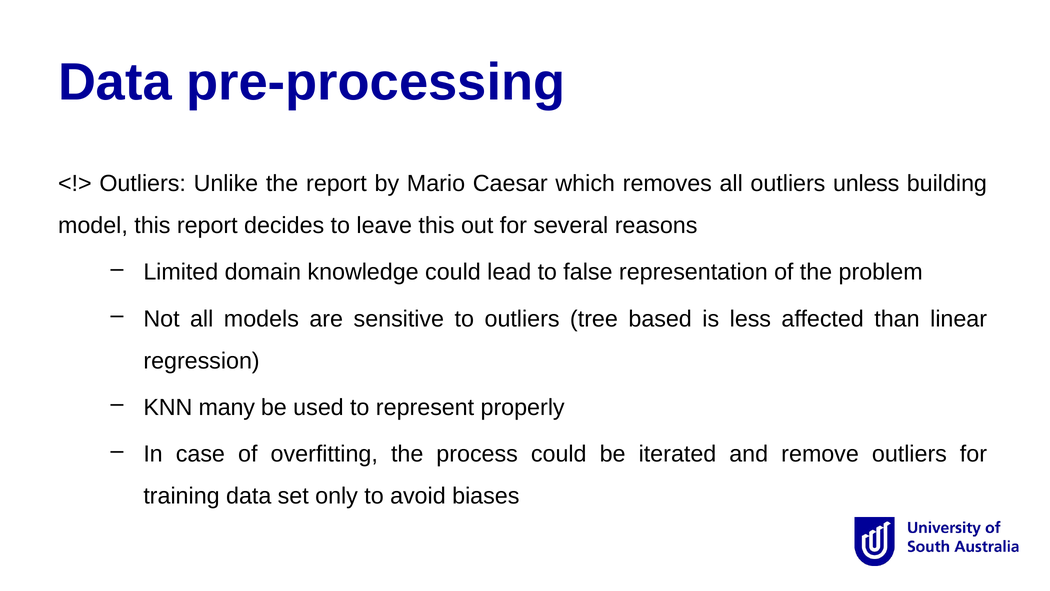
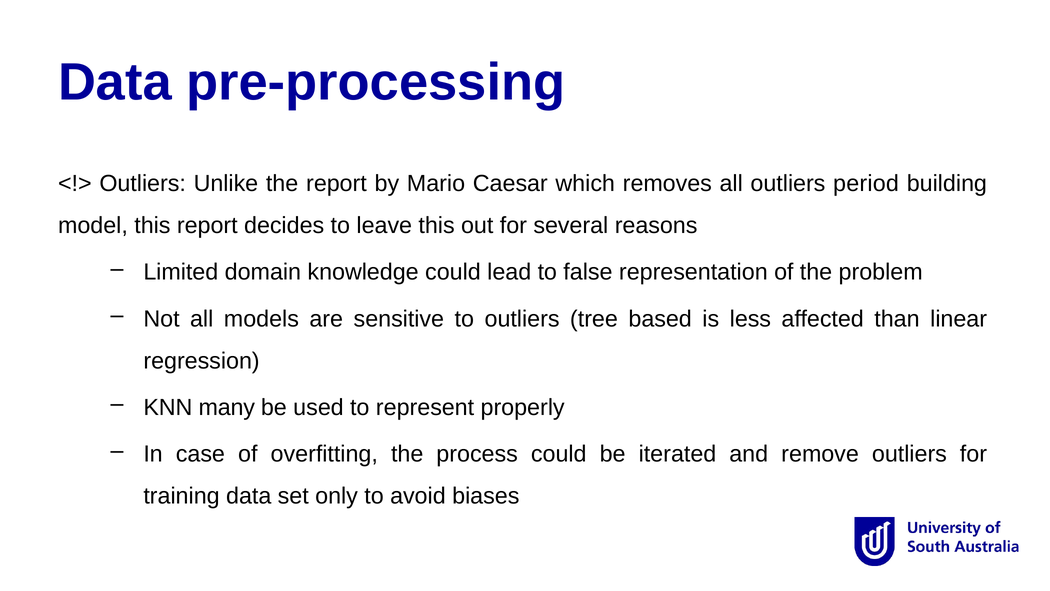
unless: unless -> period (866, 183)
